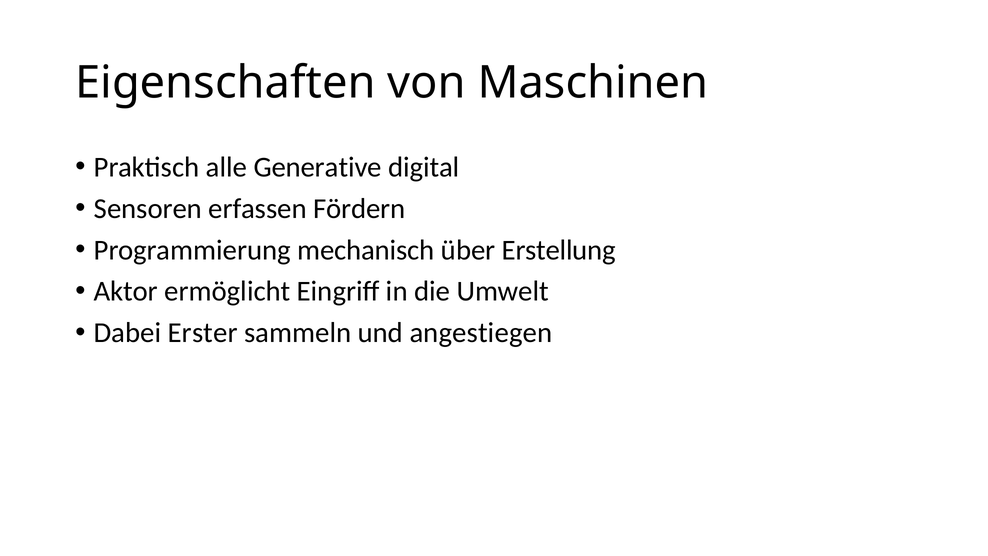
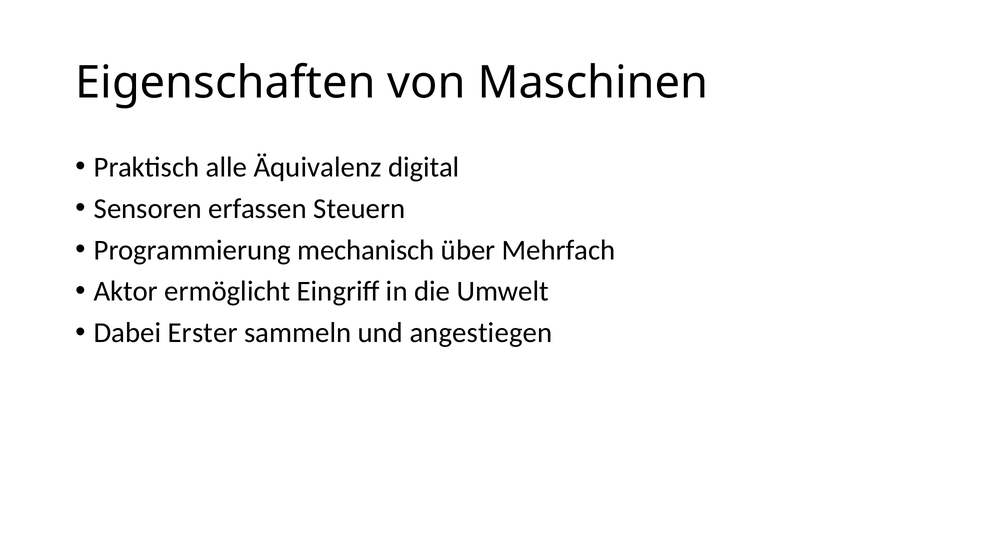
Generative: Generative -> Äquivalenz (318, 167)
Fördern: Fördern -> Steuern (359, 208)
Erstellung: Erstellung -> Mehrfach (559, 250)
